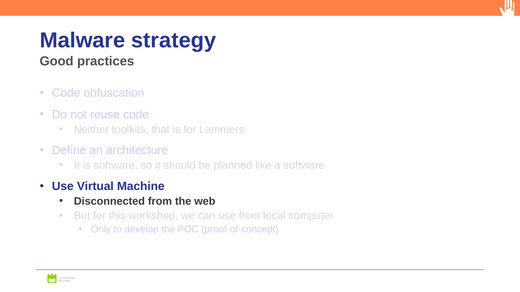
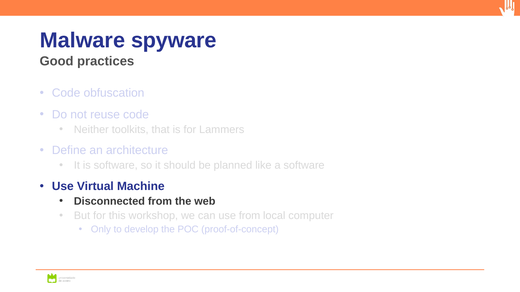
strategy: strategy -> spyware (174, 41)
